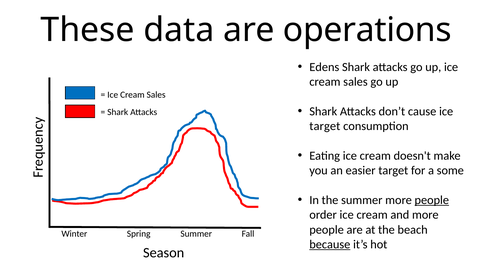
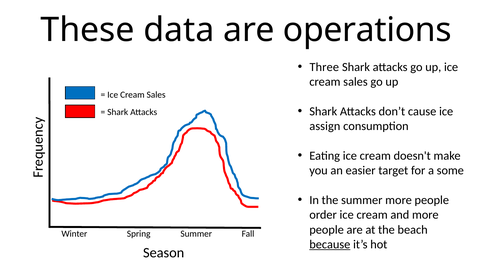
Edens: Edens -> Three (324, 67)
target: target -> assign (325, 126)
people underline: present -> none (432, 200)
